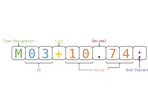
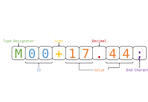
0 3: 3 -> 0 (46, 54)
1 0: 0 -> 7 (86, 54)
7: 7 -> 4 (113, 54)
